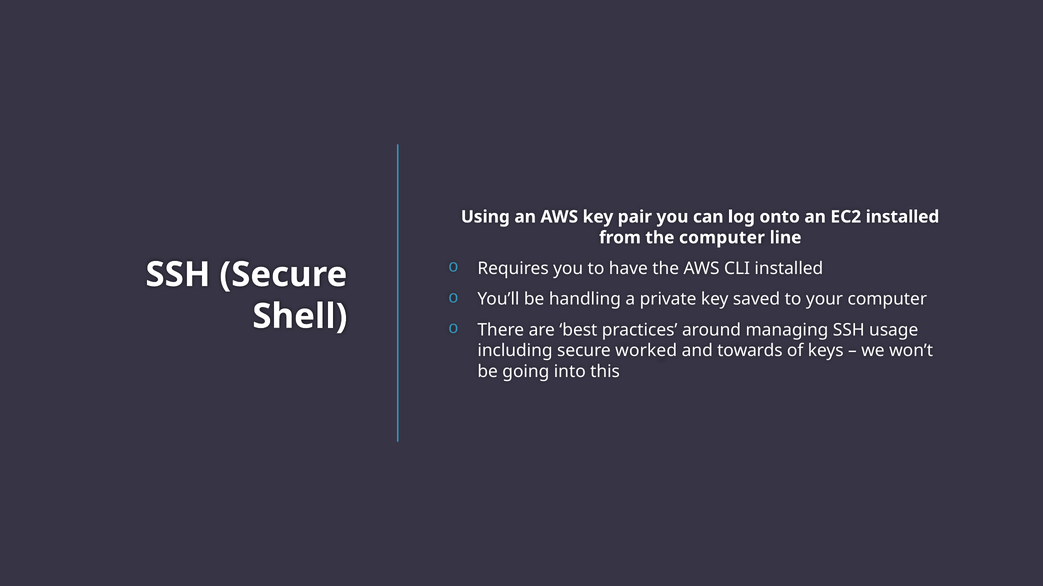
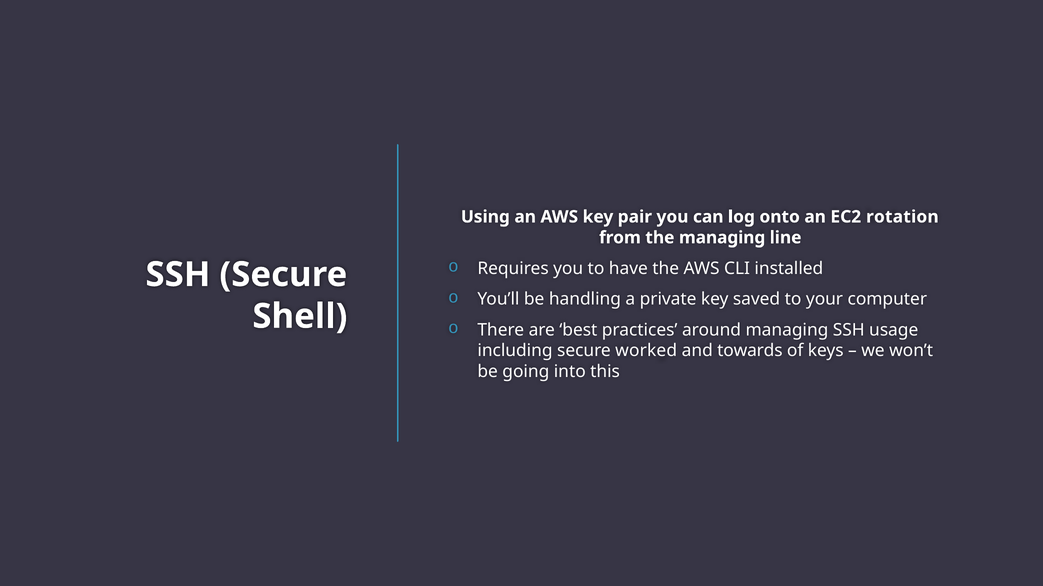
EC2 installed: installed -> rotation (902, 217)
the computer: computer -> managing (722, 238)
